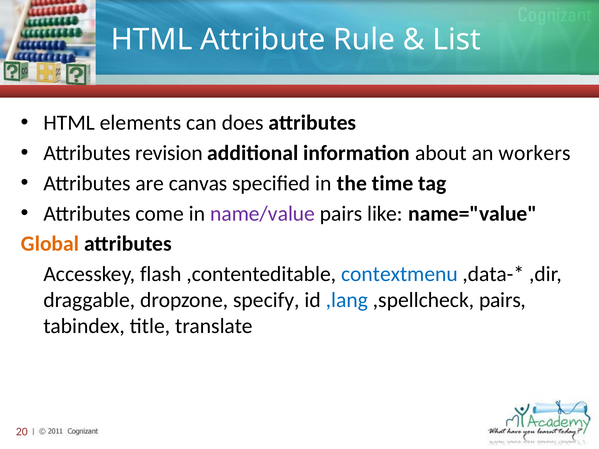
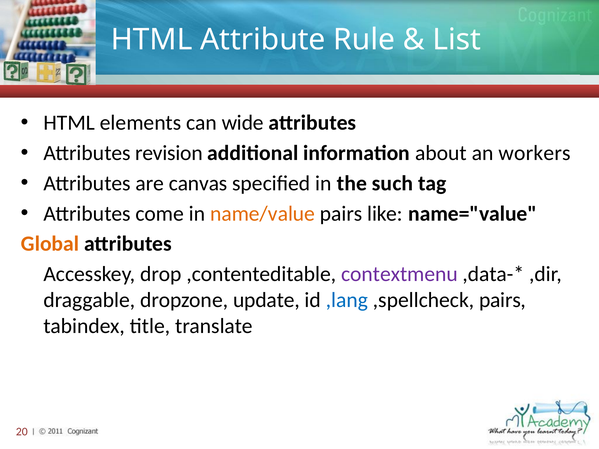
does: does -> wide (243, 123)
time: time -> such (392, 183)
name/value colour: purple -> orange (263, 214)
flash: flash -> drop (161, 274)
contextmenu colour: blue -> purple (399, 274)
specify: specify -> update (266, 300)
